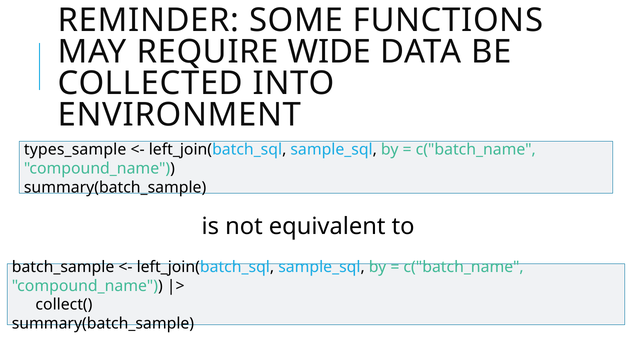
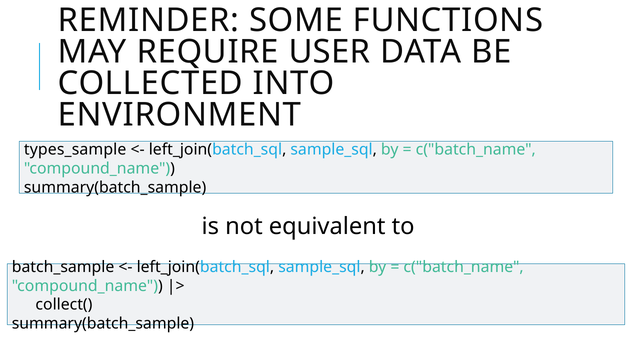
WIDE: WIDE -> USER (329, 52)
